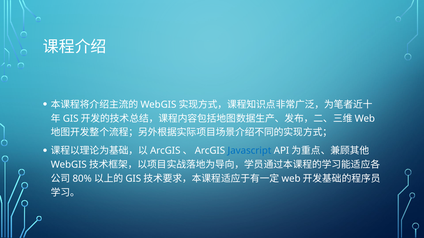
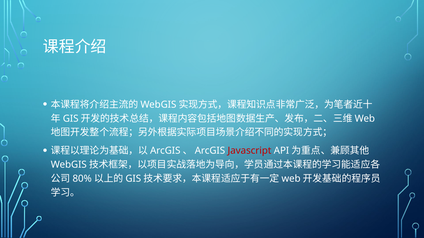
Javascript colour: blue -> red (250, 151)
